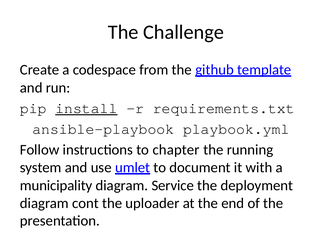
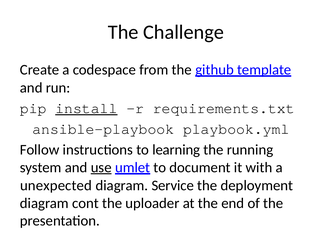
chapter: chapter -> learning (176, 150)
use underline: none -> present (101, 167)
municipality: municipality -> unexpected (56, 185)
